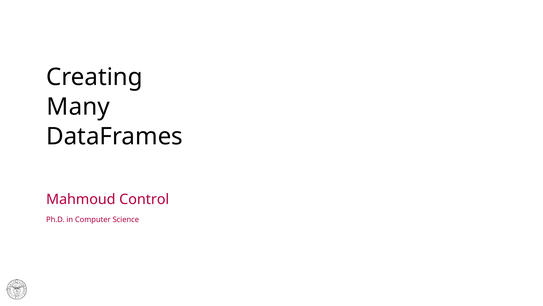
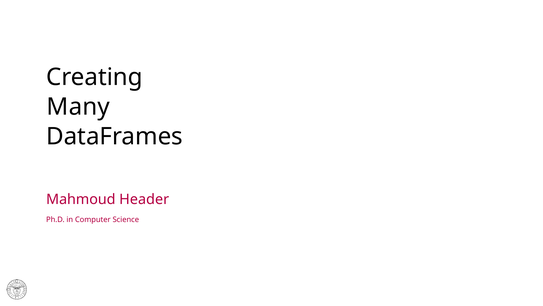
Control: Control -> Header (144, 199)
